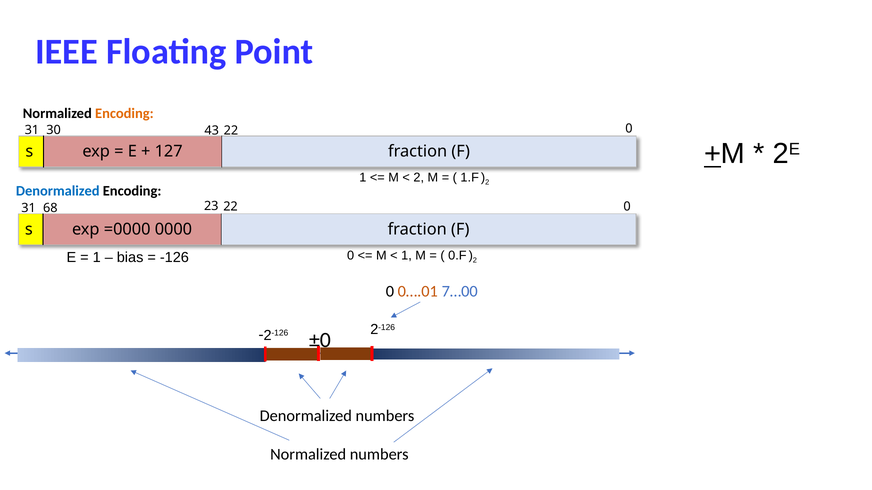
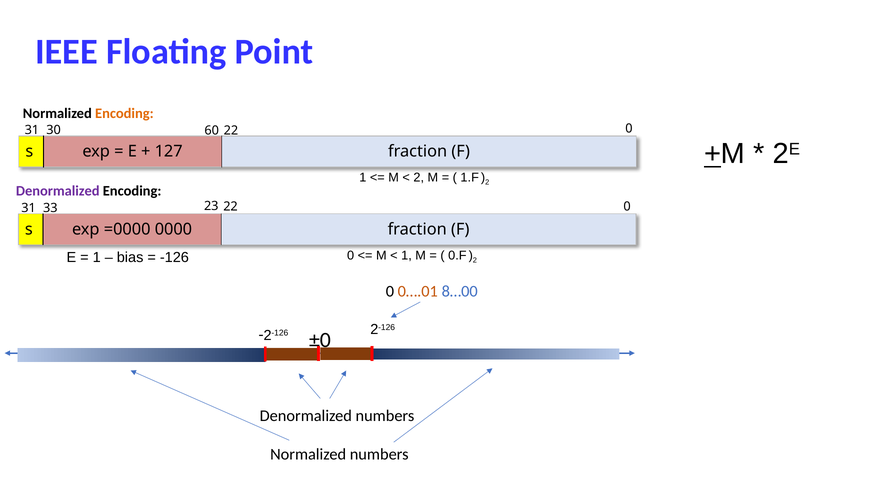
43: 43 -> 60 (212, 131)
Denormalized colour: blue -> purple (58, 191)
68: 68 -> 33 (50, 208)
7…00: 7…00 -> 8…00 (460, 292)
